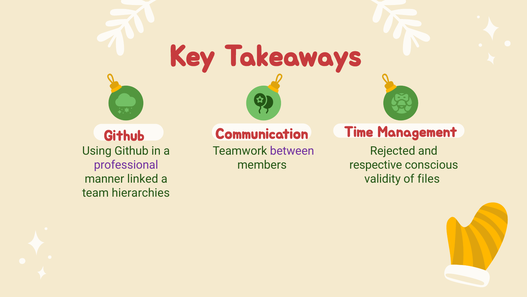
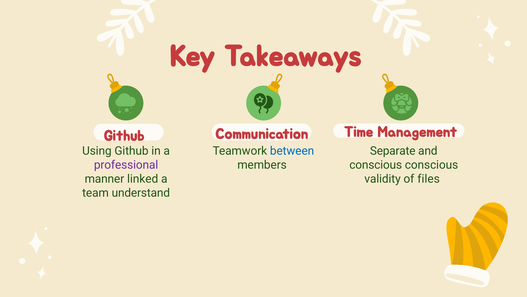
between colour: purple -> blue (292, 151)
Rejected: Rejected -> Separate (393, 151)
respective: respective -> conscious (376, 165)
hierarchies: hierarchies -> understand (141, 193)
